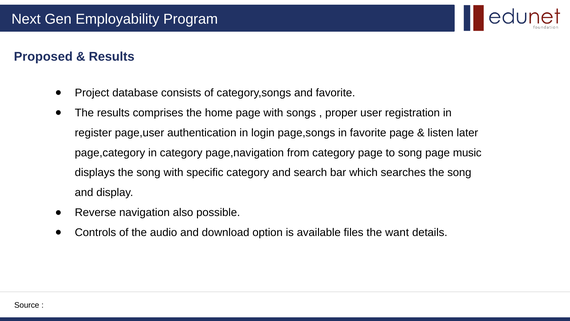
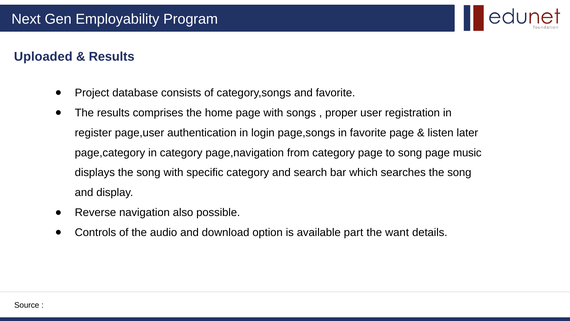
Proposed: Proposed -> Uploaded (43, 57)
files: files -> part (354, 232)
